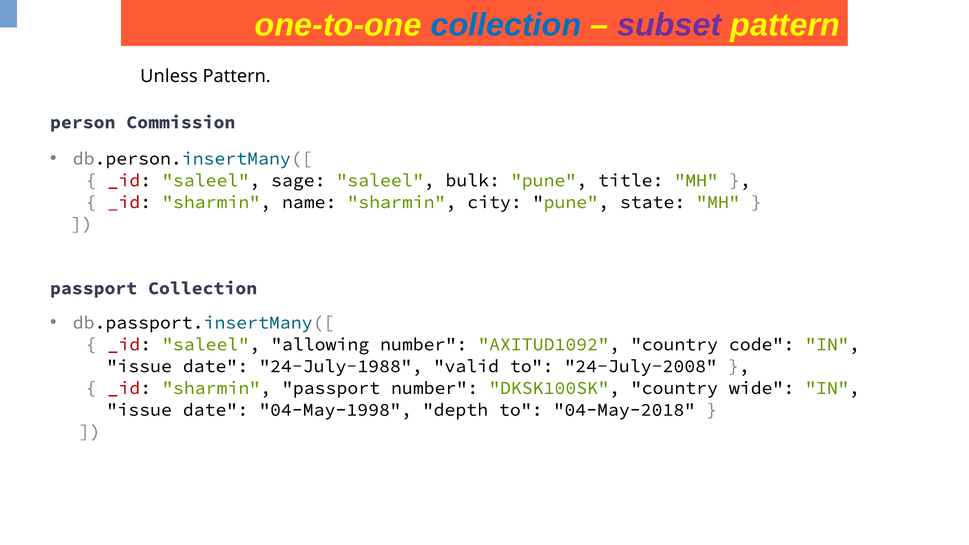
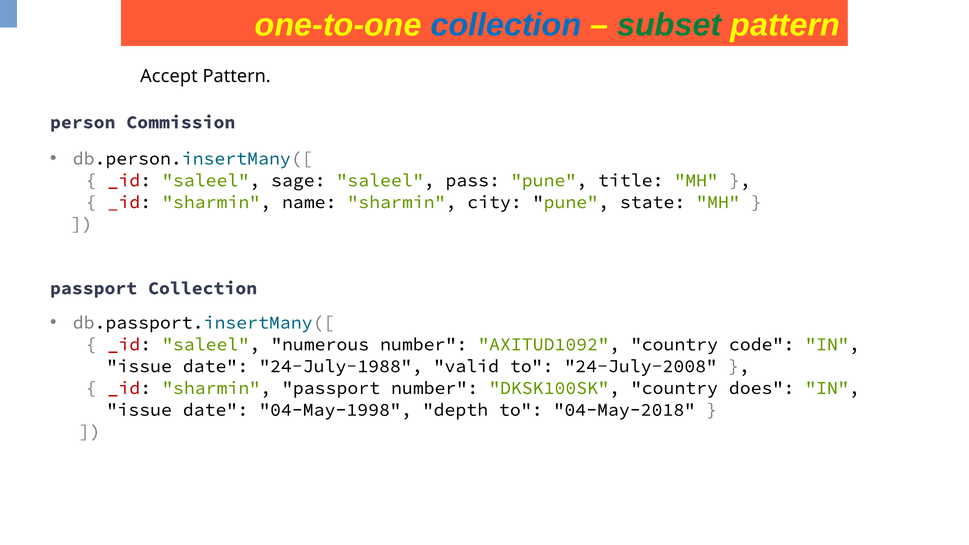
subset colour: purple -> green (669, 25)
Unless: Unless -> Accept (169, 76)
bulk: bulk -> pass (473, 180)
allowing: allowing -> numerous (320, 344)
wide: wide -> does (762, 388)
